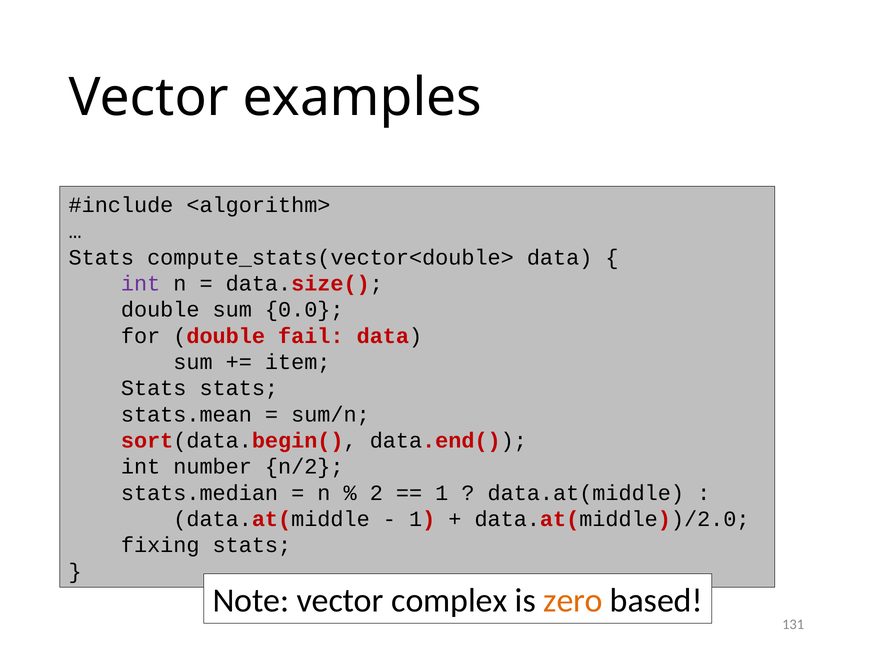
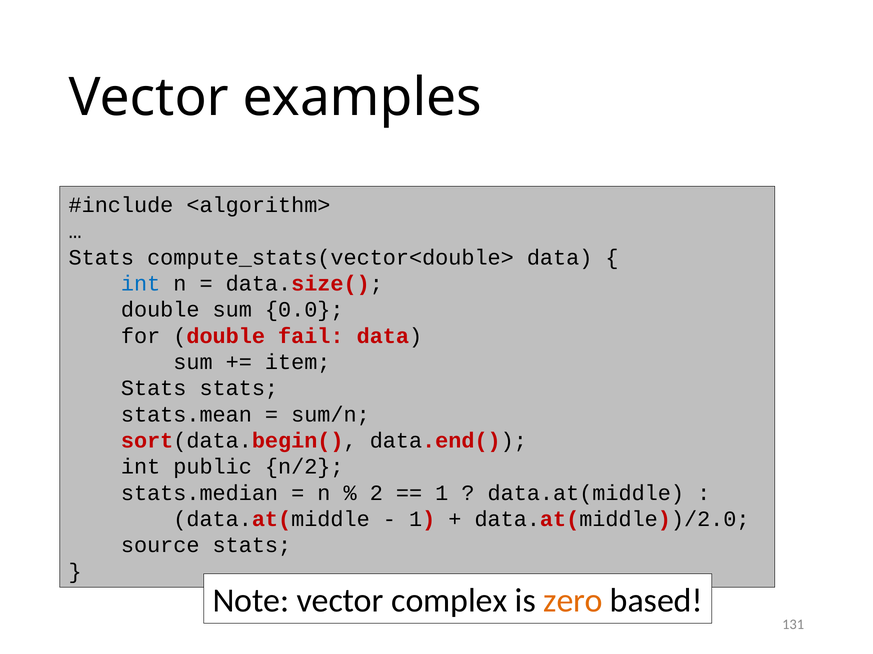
int colour: purple -> blue (141, 284)
number: number -> public (213, 467)
fixing: fixing -> source (160, 546)
